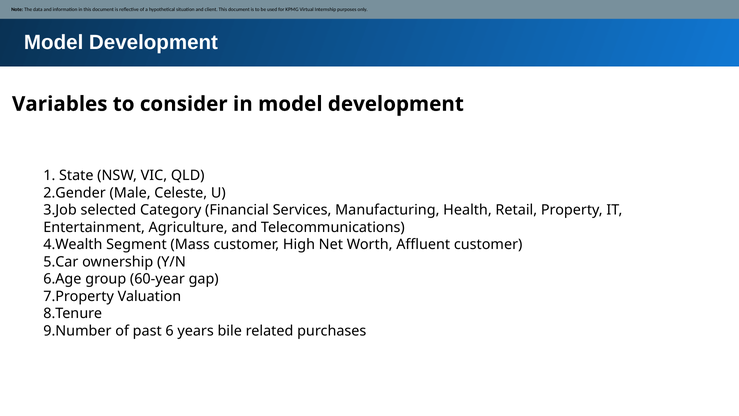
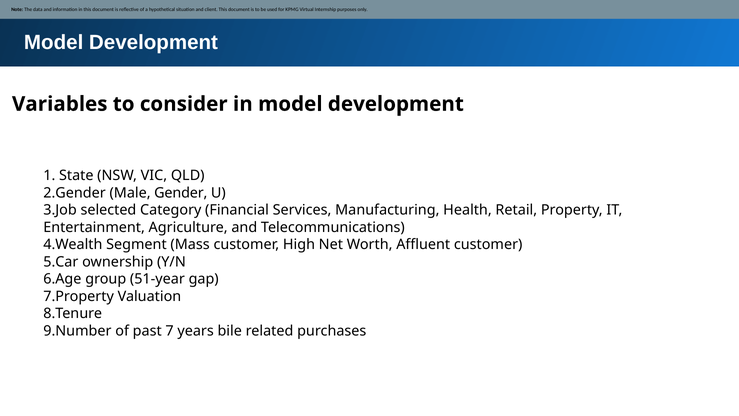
Celeste: Celeste -> Gender (181, 193)
60-year: 60-year -> 51-year (157, 279)
6: 6 -> 7 (170, 331)
